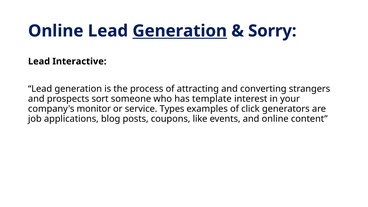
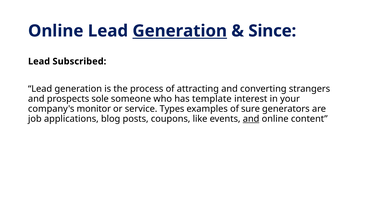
Sorry: Sorry -> Since (272, 31)
Interactive: Interactive -> Subscribed (79, 61)
sort: sort -> sole (100, 99)
click: click -> sure (250, 109)
and underline: none -> present (251, 119)
